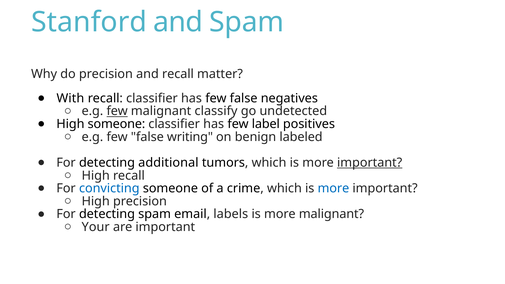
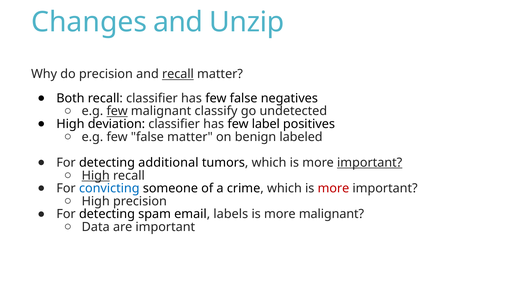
Stanford: Stanford -> Changes (89, 22)
and Spam: Spam -> Unzip (247, 22)
recall underline: none -> present (178, 74)
With: With -> Both (70, 98)
High someone: someone -> deviation (116, 124)
false writing: writing -> matter (190, 137)
High underline: none -> present (96, 176)
more colour: blue -> red (333, 188)
Your: Your -> Data (96, 227)
